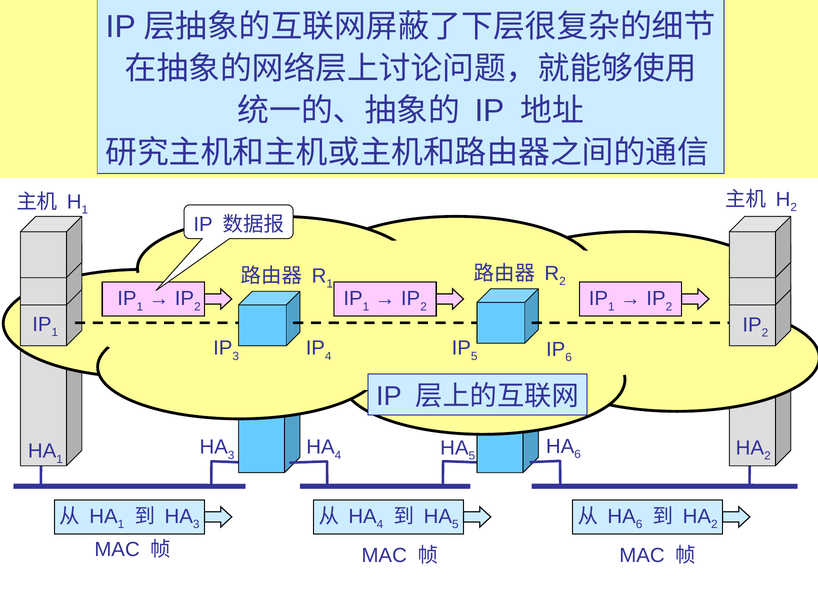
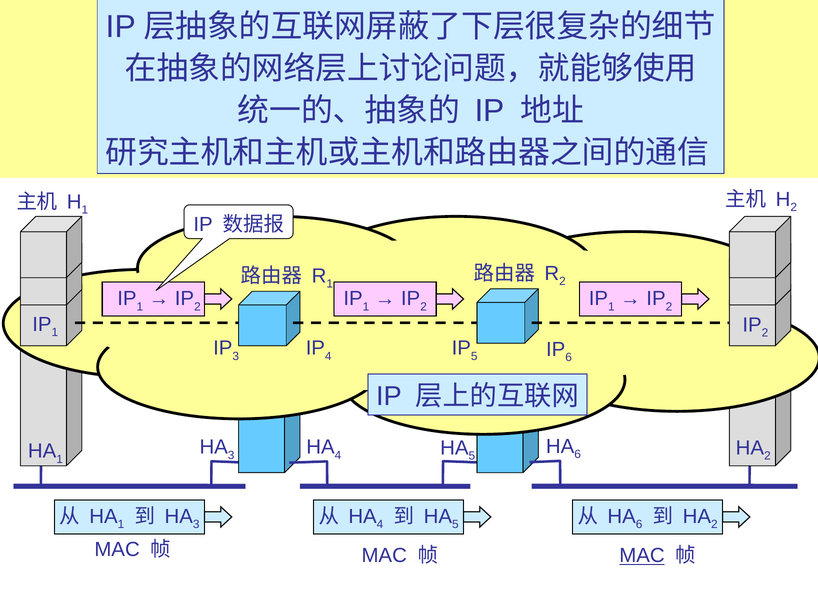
MAC underline: none -> present (642, 556)
